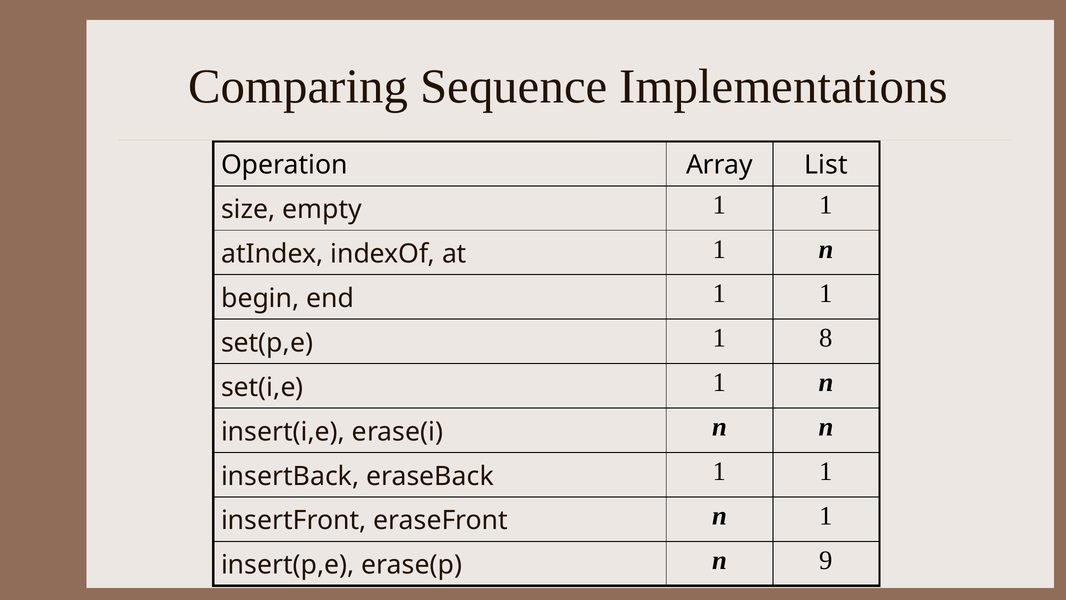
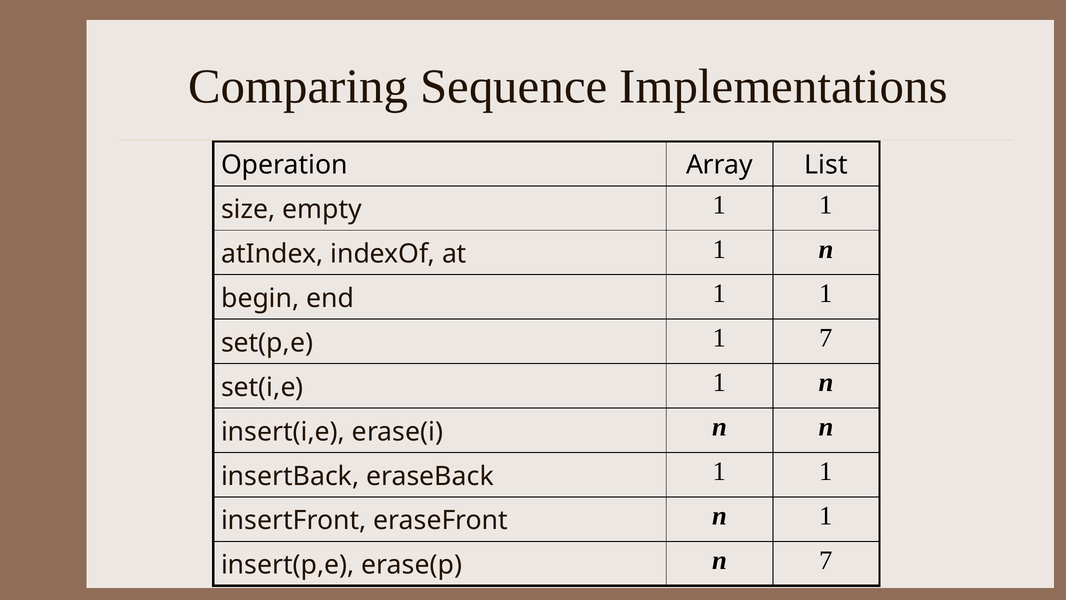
1 8: 8 -> 7 (826, 338)
n 9: 9 -> 7 (826, 560)
